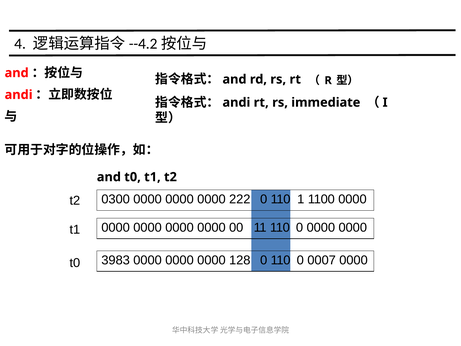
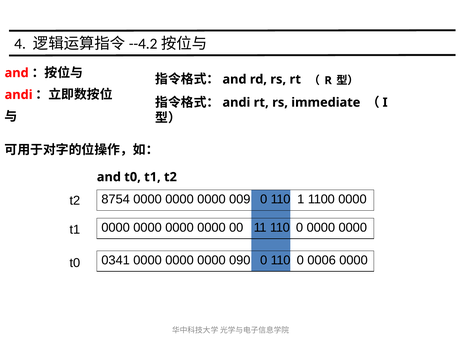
0300: 0300 -> 8754 (116, 199)
222: 222 -> 009 (240, 199)
3983: 3983 -> 0341 (116, 260)
128: 128 -> 090 (240, 260)
0007: 0007 -> 0006 (322, 260)
